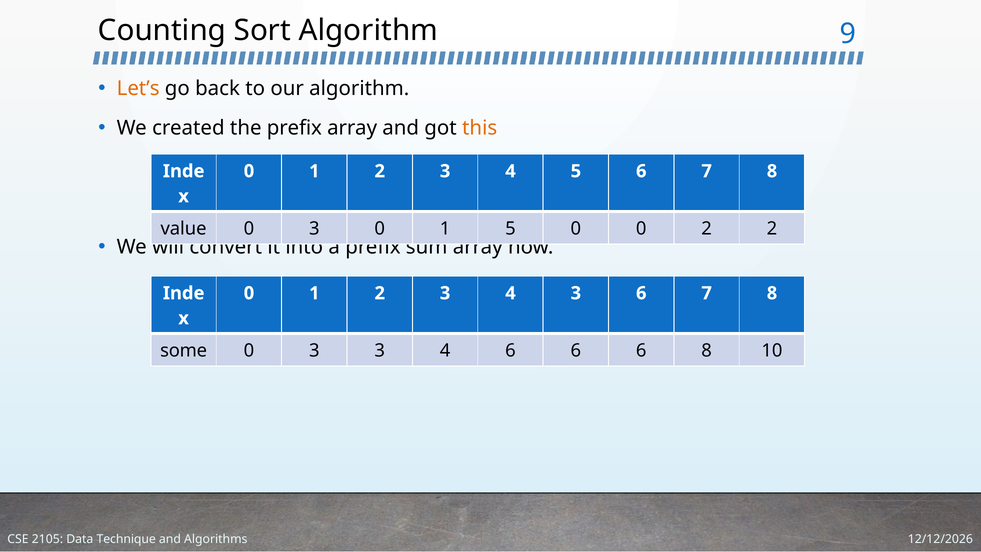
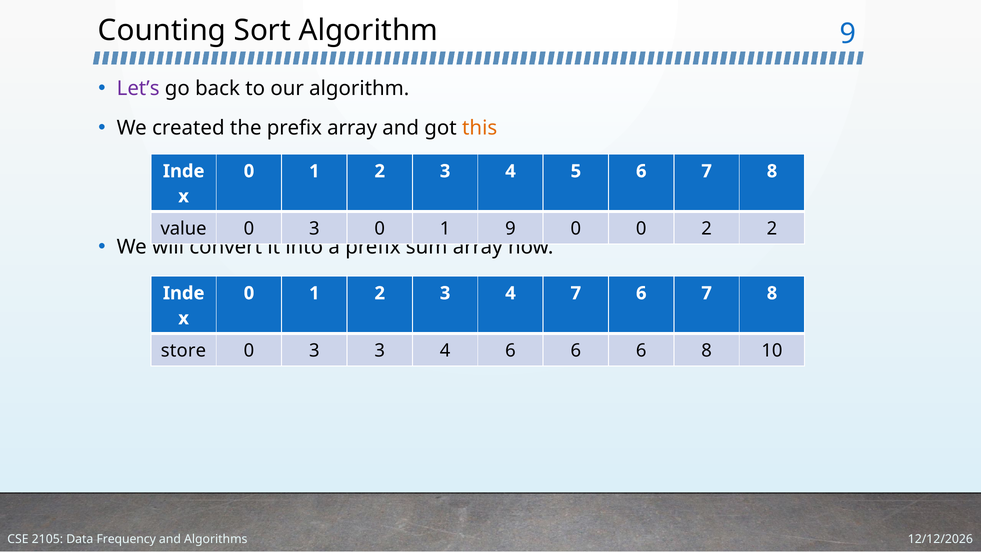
Let’s colour: orange -> purple (138, 88)
1 5: 5 -> 9 (510, 229)
4 3: 3 -> 7 (576, 293)
some: some -> store (183, 351)
Technique: Technique -> Frequency (126, 539)
